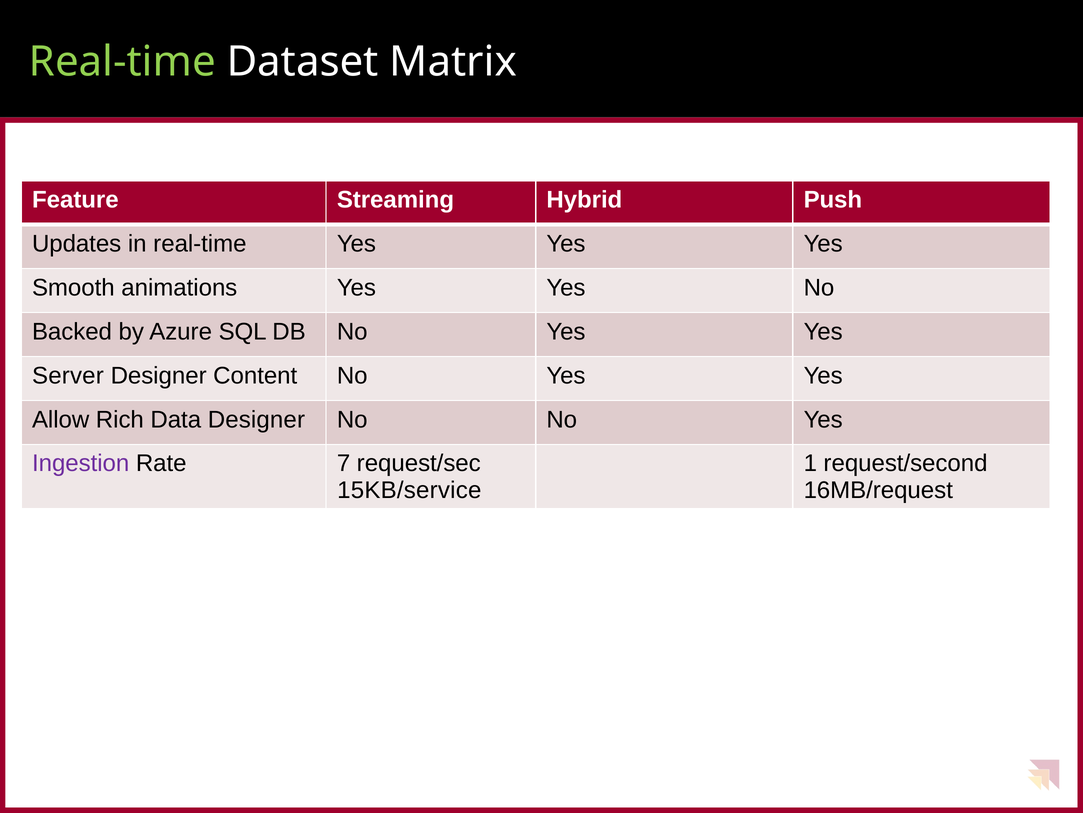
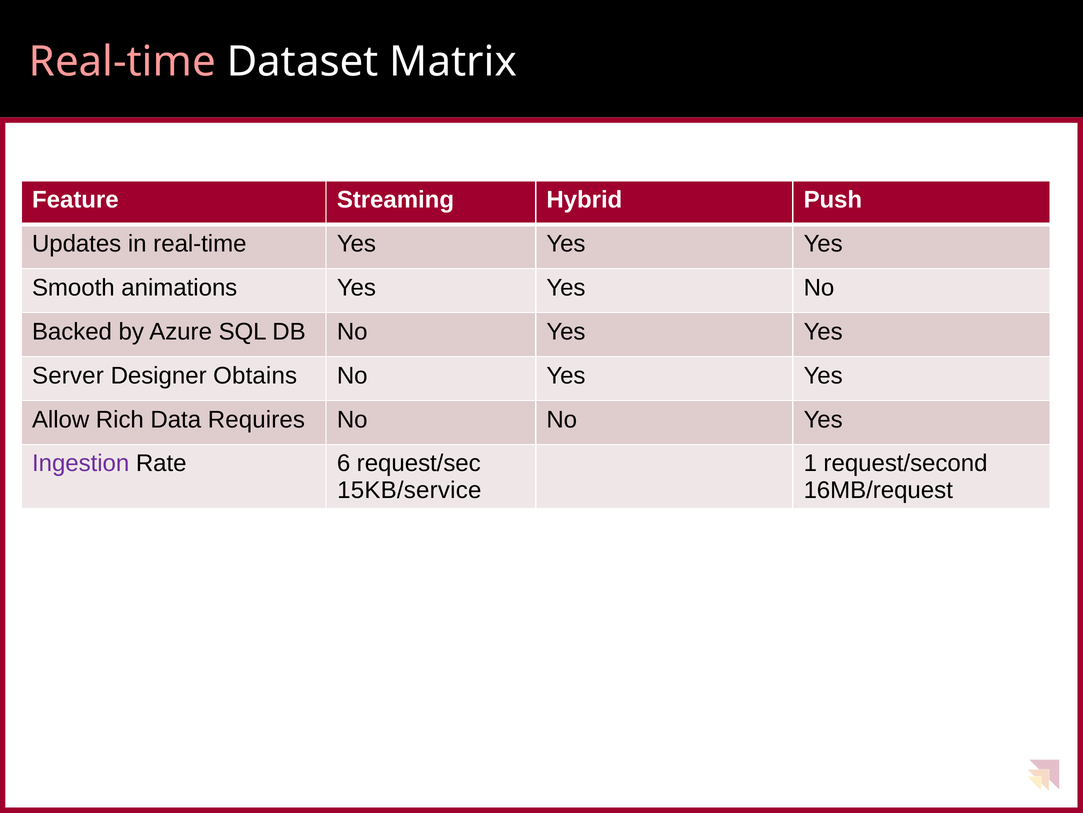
Real-time colour: light green -> pink (122, 62)
Content: Content -> Obtains (255, 375)
Data Designer: Designer -> Requires (256, 419)
7: 7 -> 6 (344, 463)
